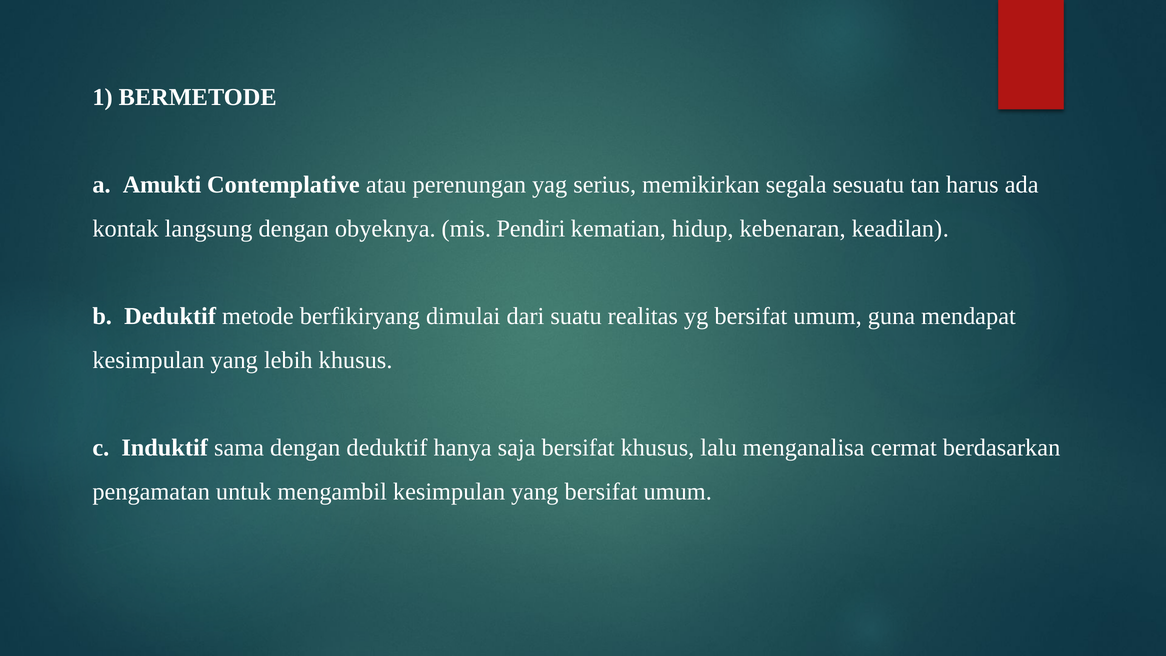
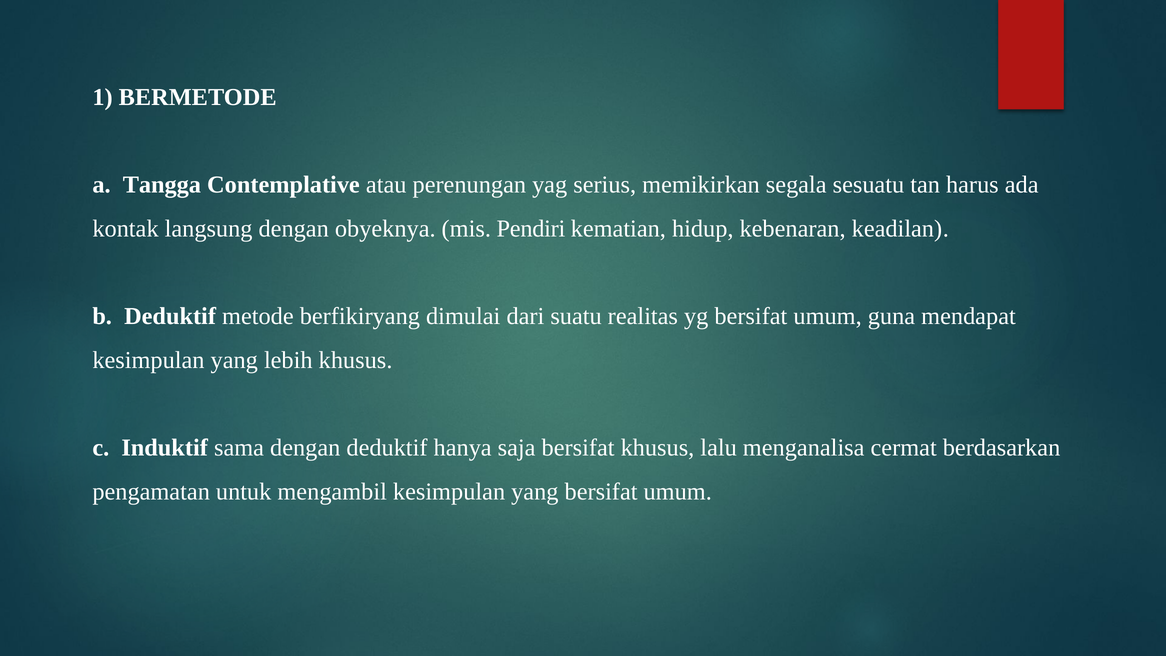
Amukti: Amukti -> Tangga (162, 185)
